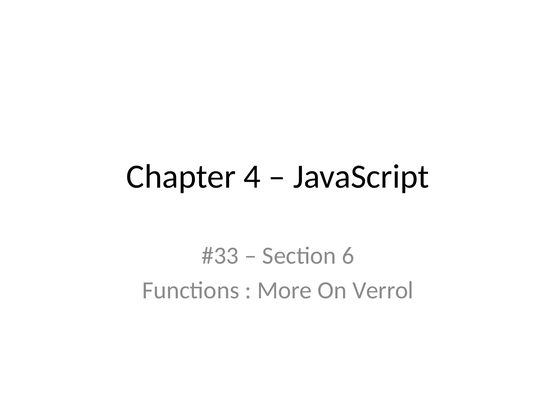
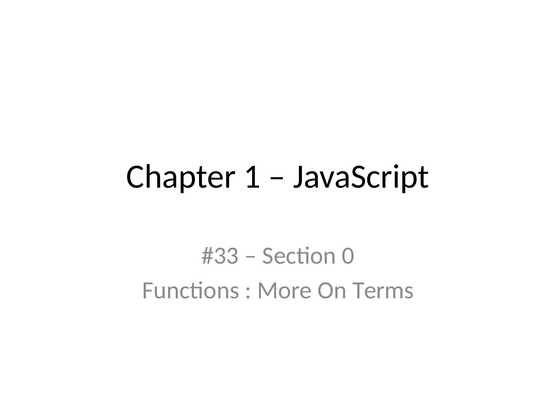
4: 4 -> 1 (252, 177)
6: 6 -> 0 (348, 256)
Verrol: Verrol -> Terms (383, 290)
